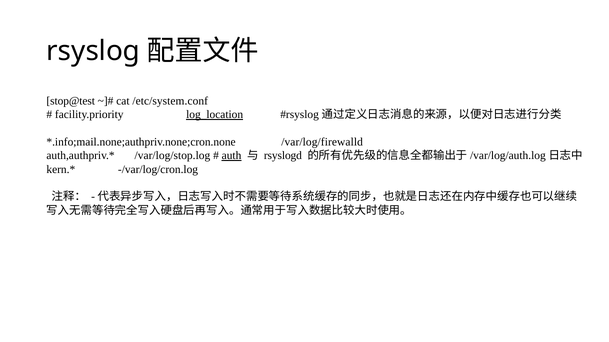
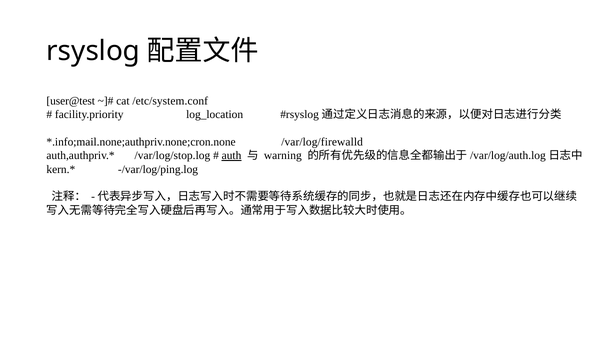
stop@test: stop@test -> user@test (71, 101)
log_location underline: present -> none (215, 115)
rsyslogd: rsyslogd -> warning (283, 156)
-/var/log/cron.log: -/var/log/cron.log -> -/var/log/ping.log (158, 170)
